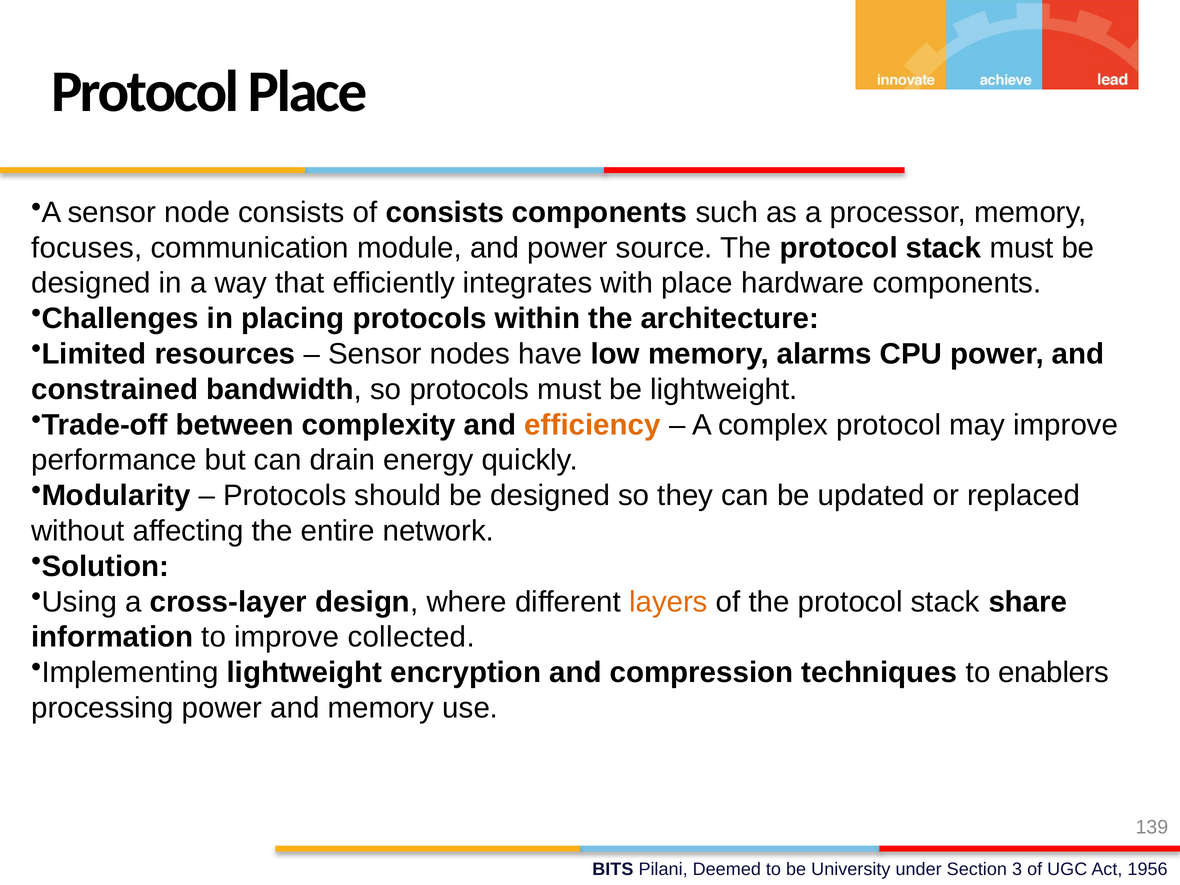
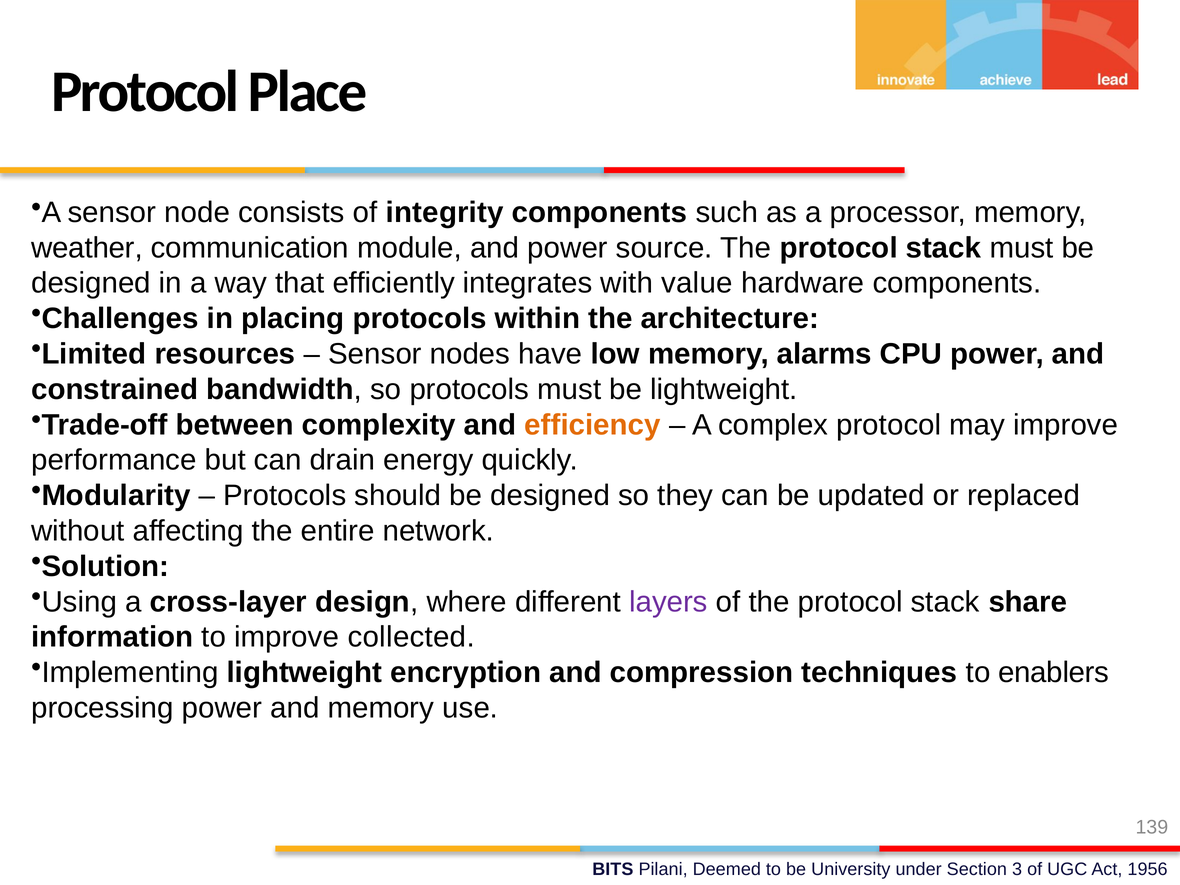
of consists: consists -> integrity (445, 212)
focuses: focuses -> weather (87, 248)
with place: place -> value (697, 283)
layers colour: orange -> purple (668, 602)
